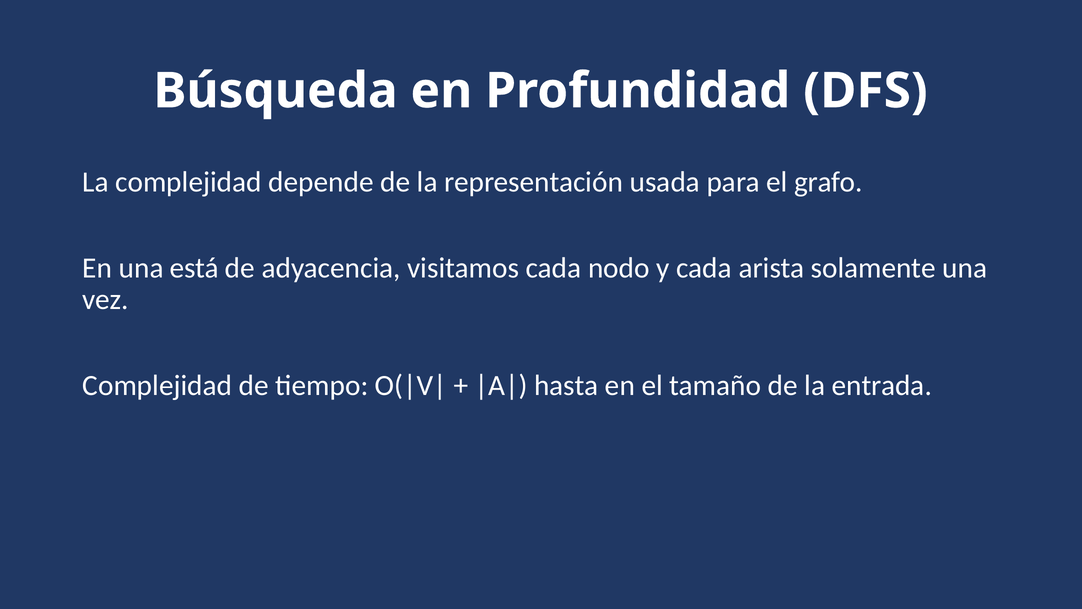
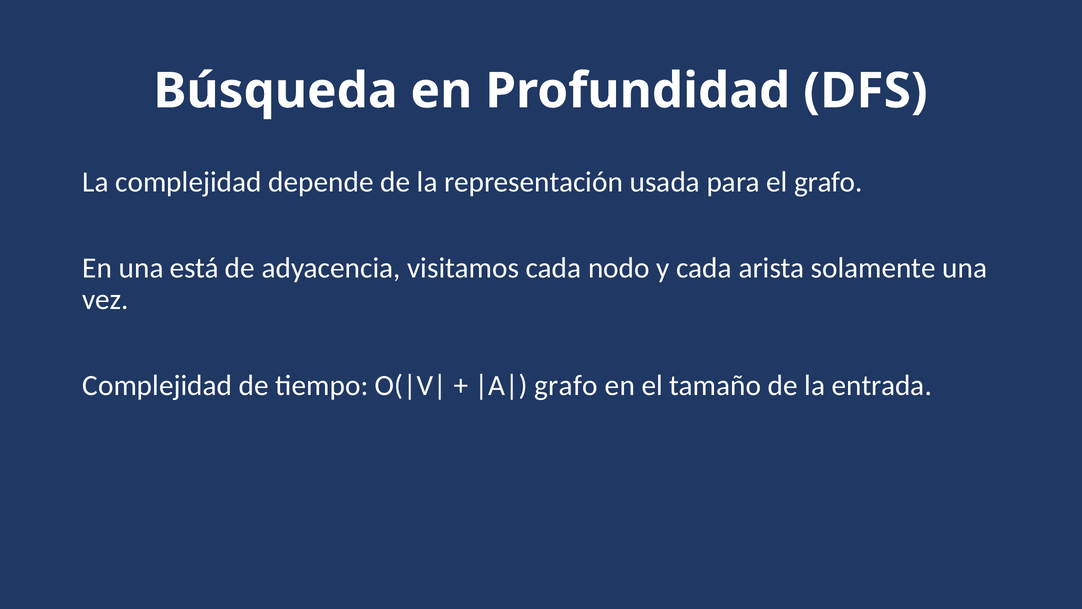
hasta: hasta -> grafo (566, 385)
